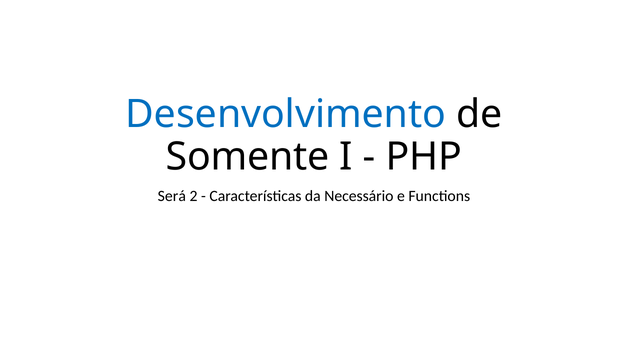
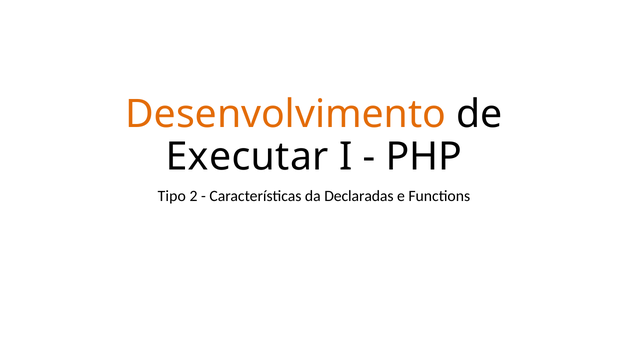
Desenvolvimento colour: blue -> orange (286, 115)
Somente: Somente -> Executar (247, 157)
Será: Será -> Tipo (172, 196)
Necessário: Necessário -> Declaradas (359, 196)
